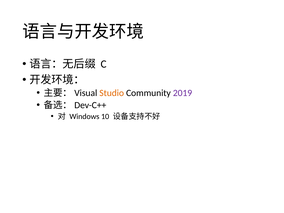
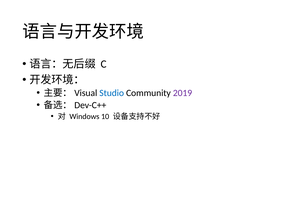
Studio colour: orange -> blue (112, 93)
